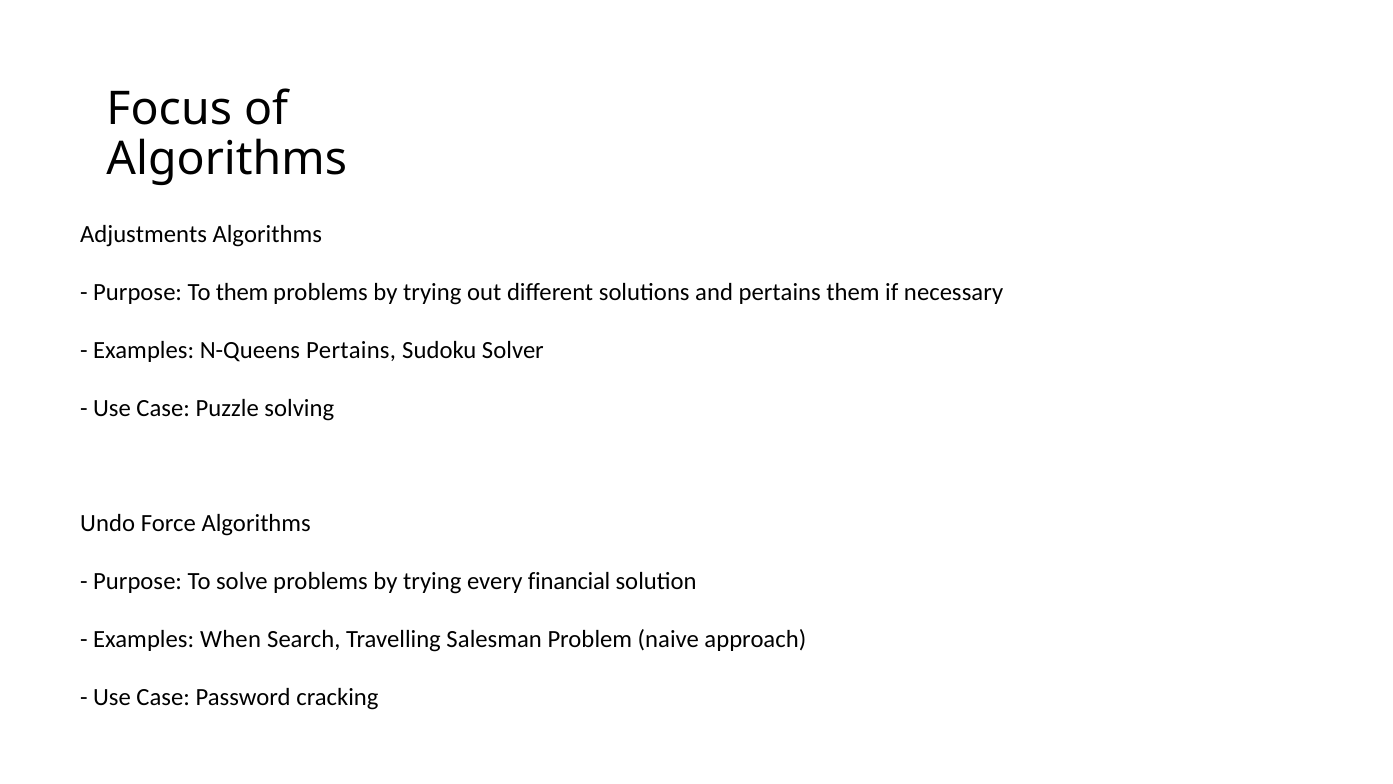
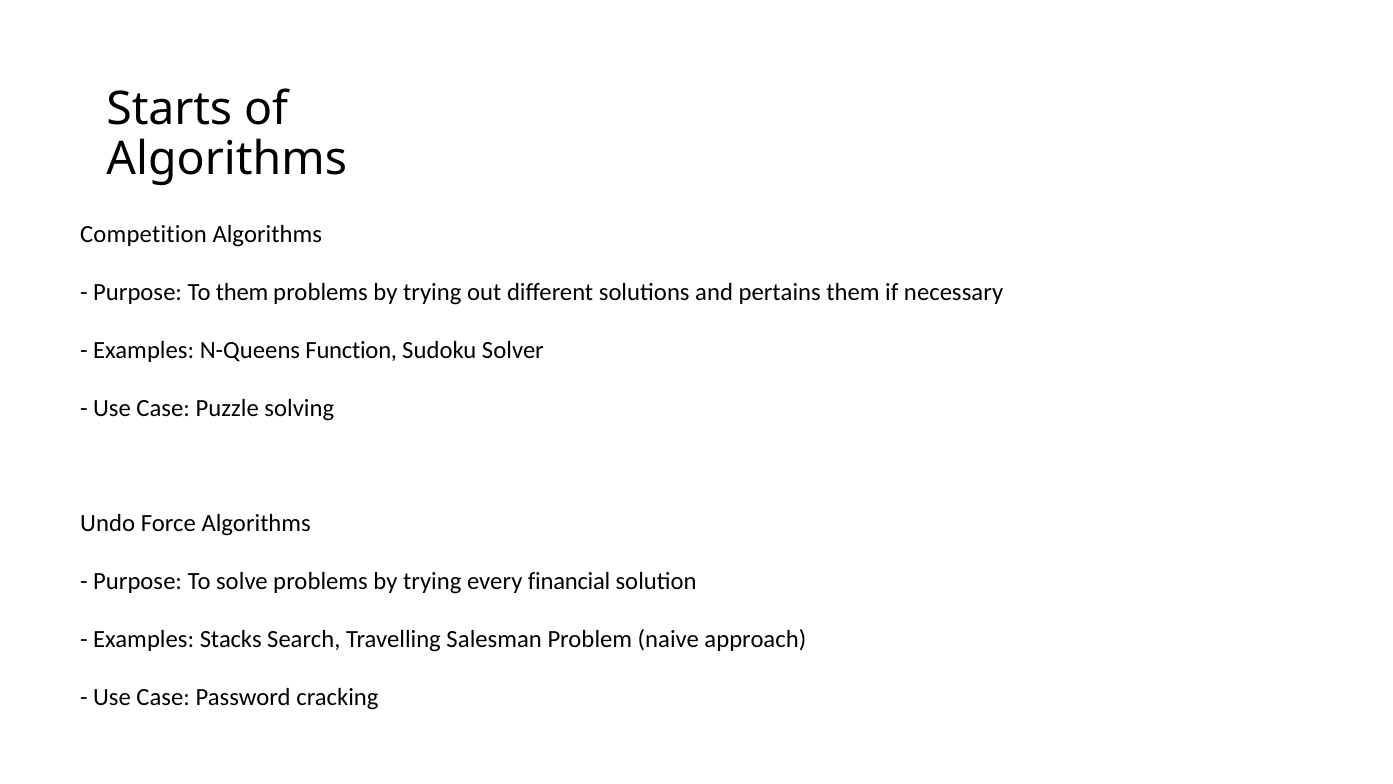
Focus: Focus -> Starts (169, 109)
Adjustments: Adjustments -> Competition (143, 235)
N-Queens Pertains: Pertains -> Function (351, 350)
When: When -> Stacks (231, 639)
